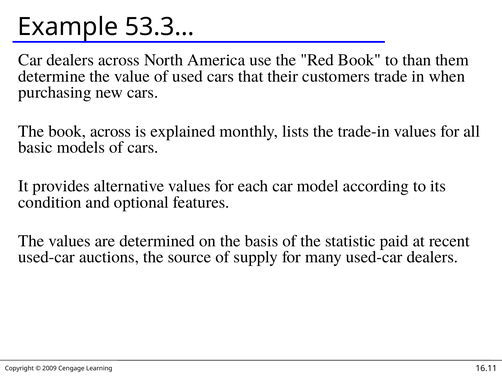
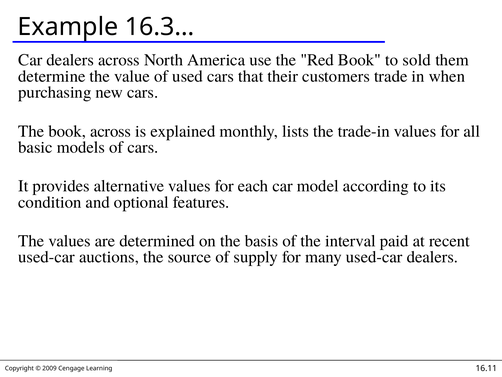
53.3…: 53.3… -> 16.3… (160, 27)
than: than -> sold (417, 60)
statistic: statistic -> interval (350, 241)
